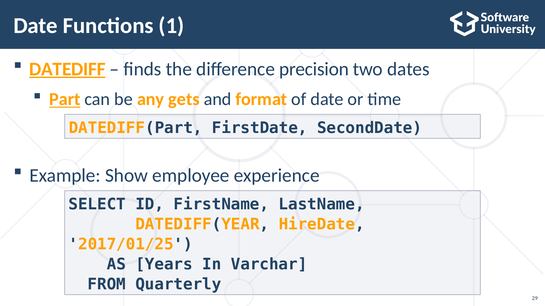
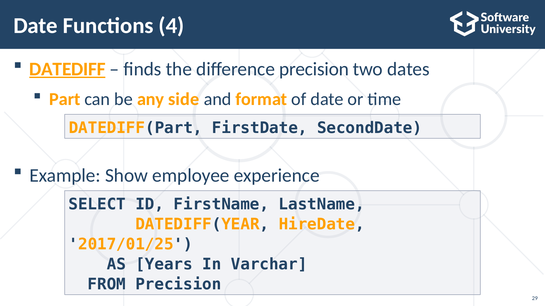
1: 1 -> 4 (171, 26)
Part underline: present -> none (65, 99)
gets: gets -> side (184, 99)
FROM Quarterly: Quarterly -> Precision (178, 285)
